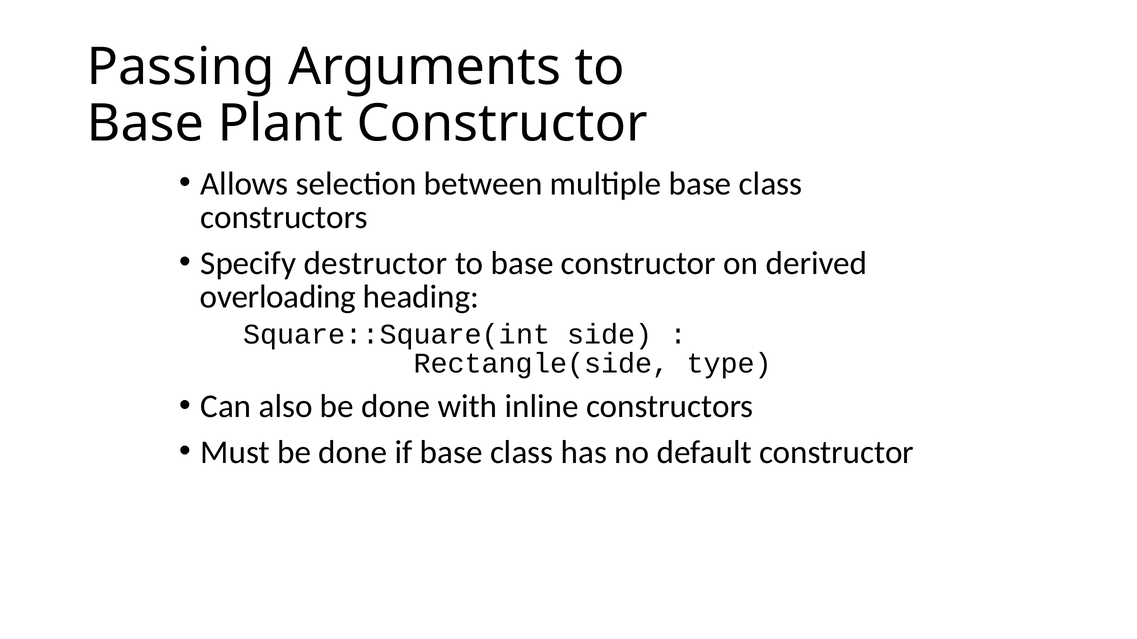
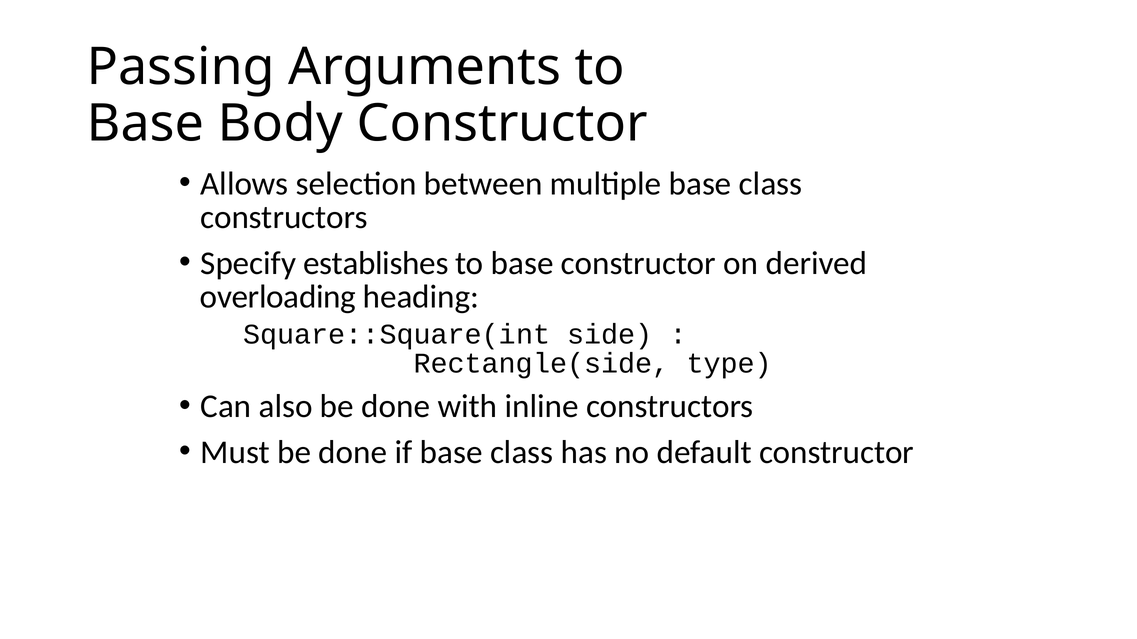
Plant: Plant -> Body (280, 124)
destructor: destructor -> establishes (376, 263)
